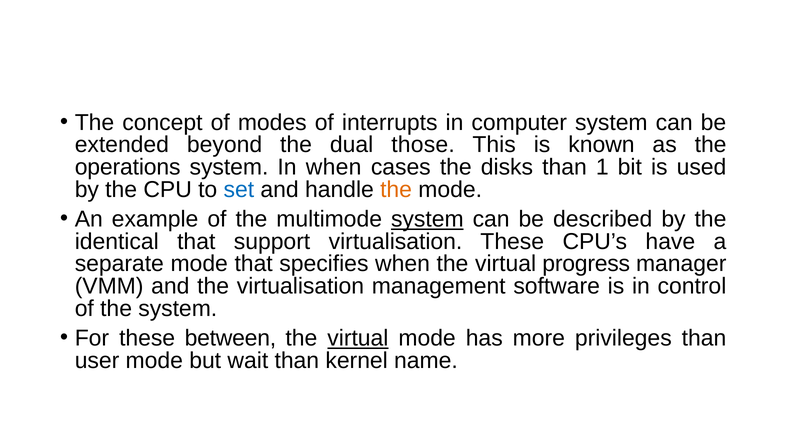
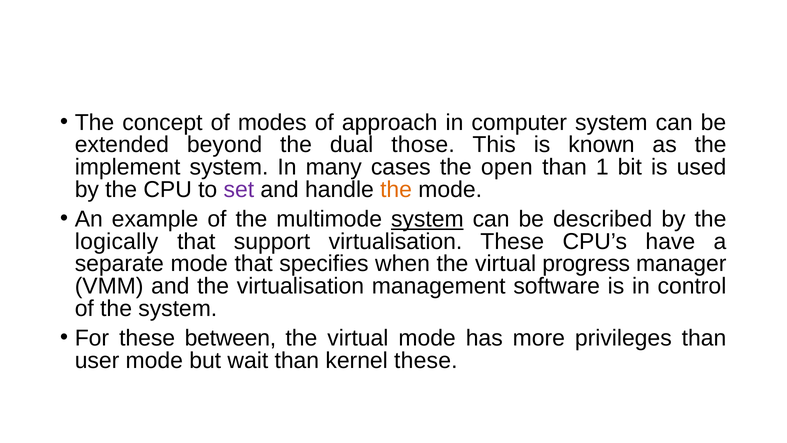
interrupts: interrupts -> approach (390, 122)
operations: operations -> implement (128, 167)
In when: when -> many (334, 167)
disks: disks -> open (507, 167)
set colour: blue -> purple (239, 189)
identical: identical -> logically (117, 241)
virtual underline: present -> none (358, 338)
kernel name: name -> these (426, 360)
